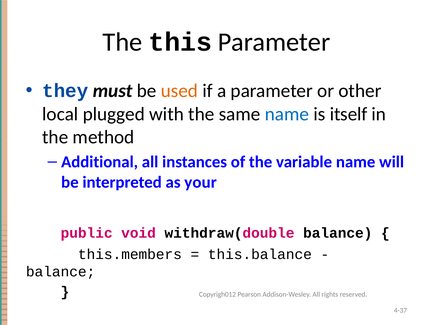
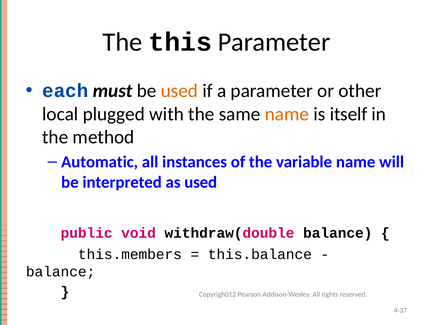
they: they -> each (65, 91)
name colour: blue -> orange (287, 114)
Additional: Additional -> Automatic (100, 162)
as your: your -> used (201, 182)
